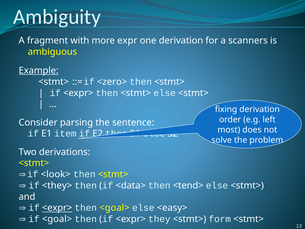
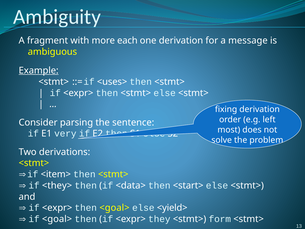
expr: expr -> each (127, 40)
scanners: scanners -> message (248, 40)
<zero>: <zero> -> <uses> (112, 82)
item: item -> very (65, 133)
<look>: <look> -> <item> (56, 174)
<tend>: <tend> -> <start> (188, 185)
<expr> underline: present -> none (57, 208)
<easy>: <easy> -> <yield> (172, 208)
